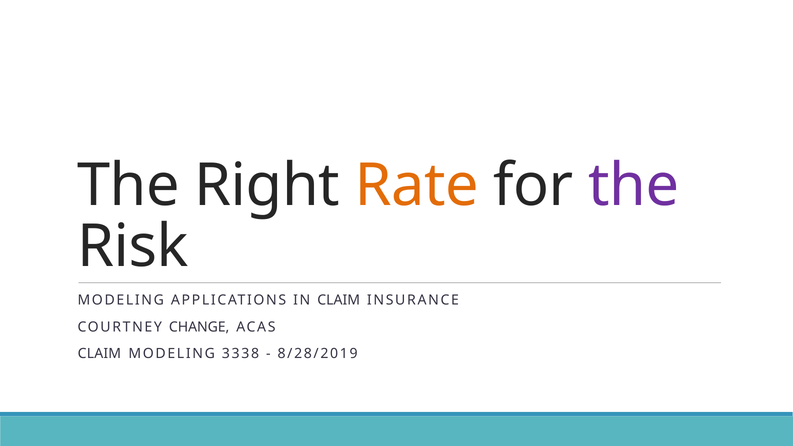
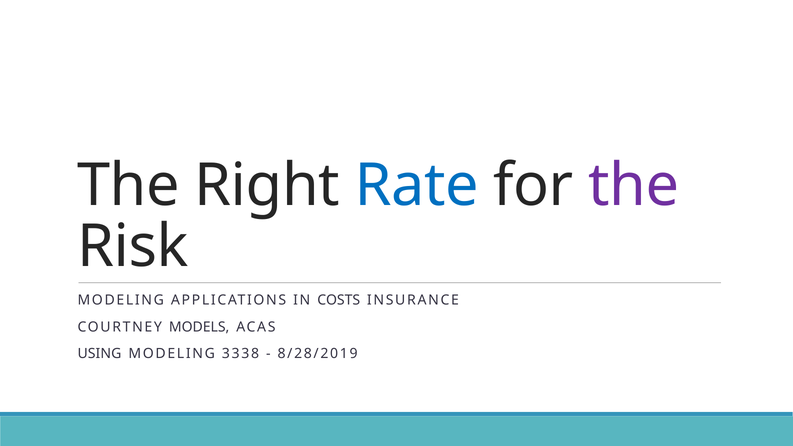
Rate colour: orange -> blue (417, 186)
IN CLAIM: CLAIM -> COSTS (339, 300)
CHANGE: CHANGE -> MODELS (199, 327)
CLAIM: CLAIM -> USING (99, 354)
